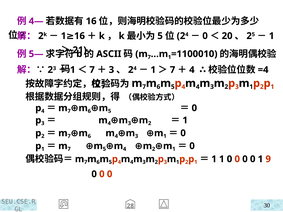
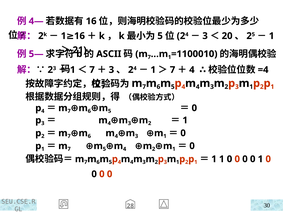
0: 0 -> 3 (205, 36)
0 1 9: 9 -> 0 (268, 159)
